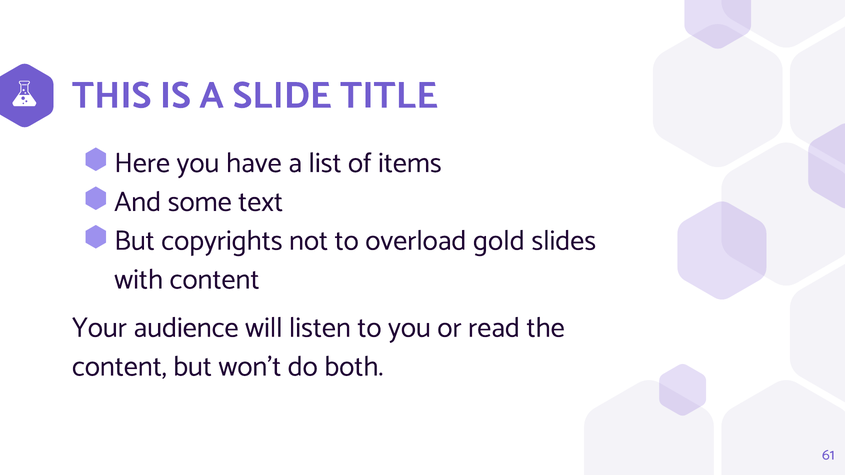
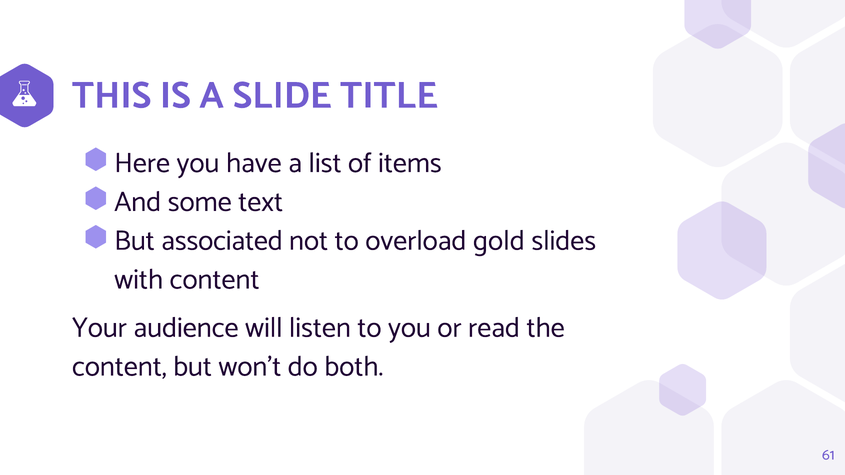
copyrights: copyrights -> associated (222, 241)
